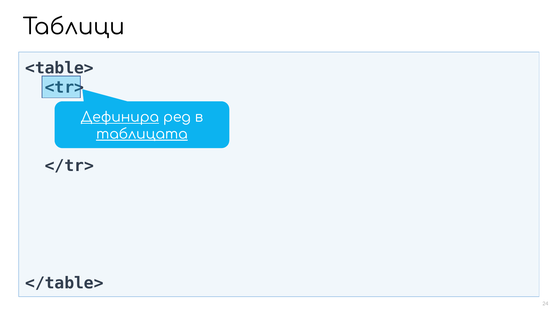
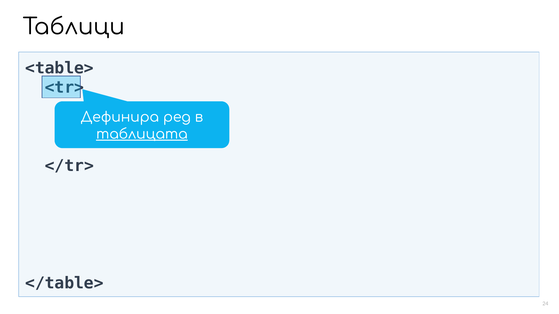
Дефинира underline: present -> none (120, 117)
